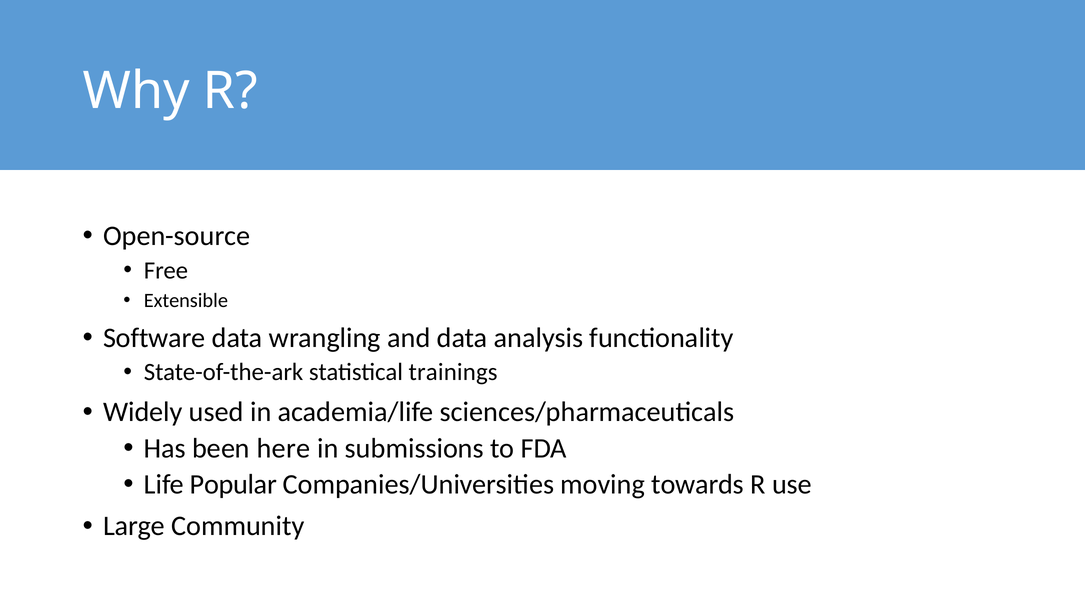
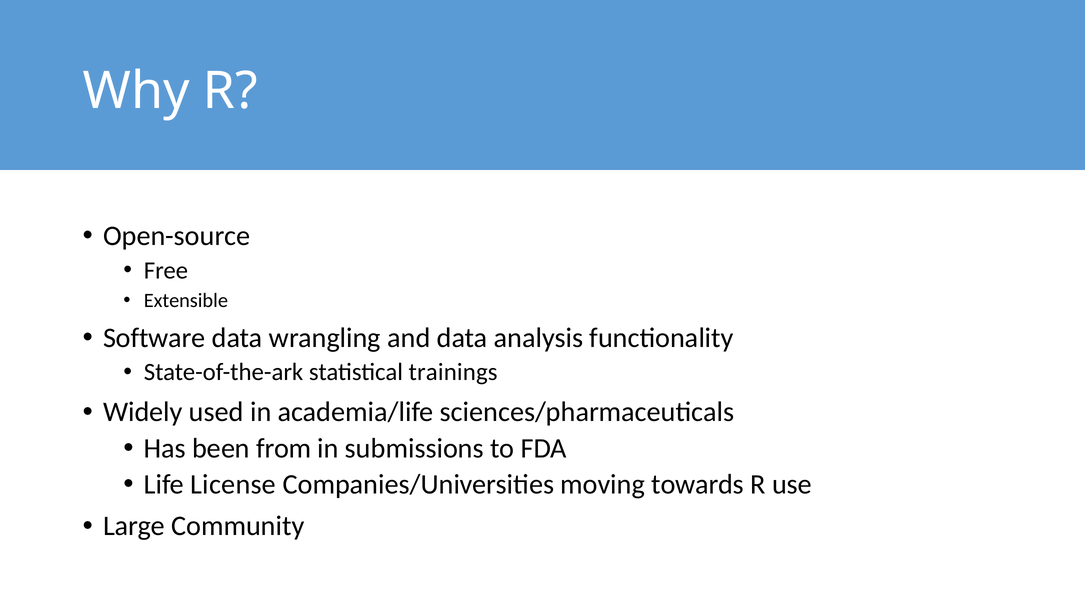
here: here -> from (284, 448)
Popular: Popular -> License (233, 485)
